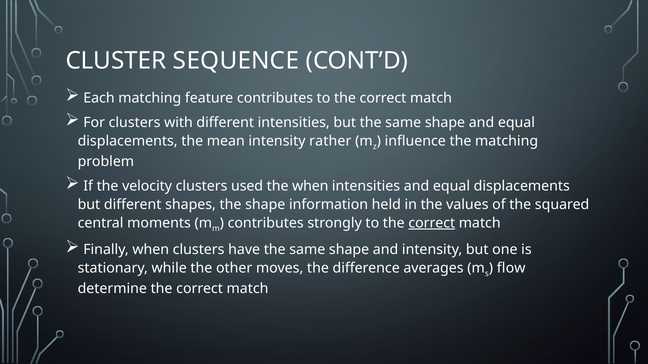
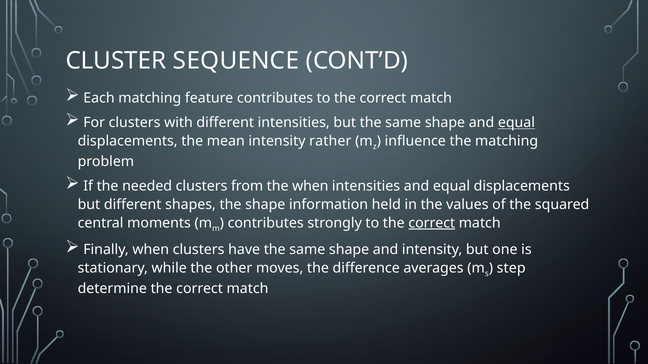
equal underline: none -> present (516, 123)
velocity: velocity -> needed (147, 186)
used: used -> from (247, 186)
flow: flow -> step (511, 269)
